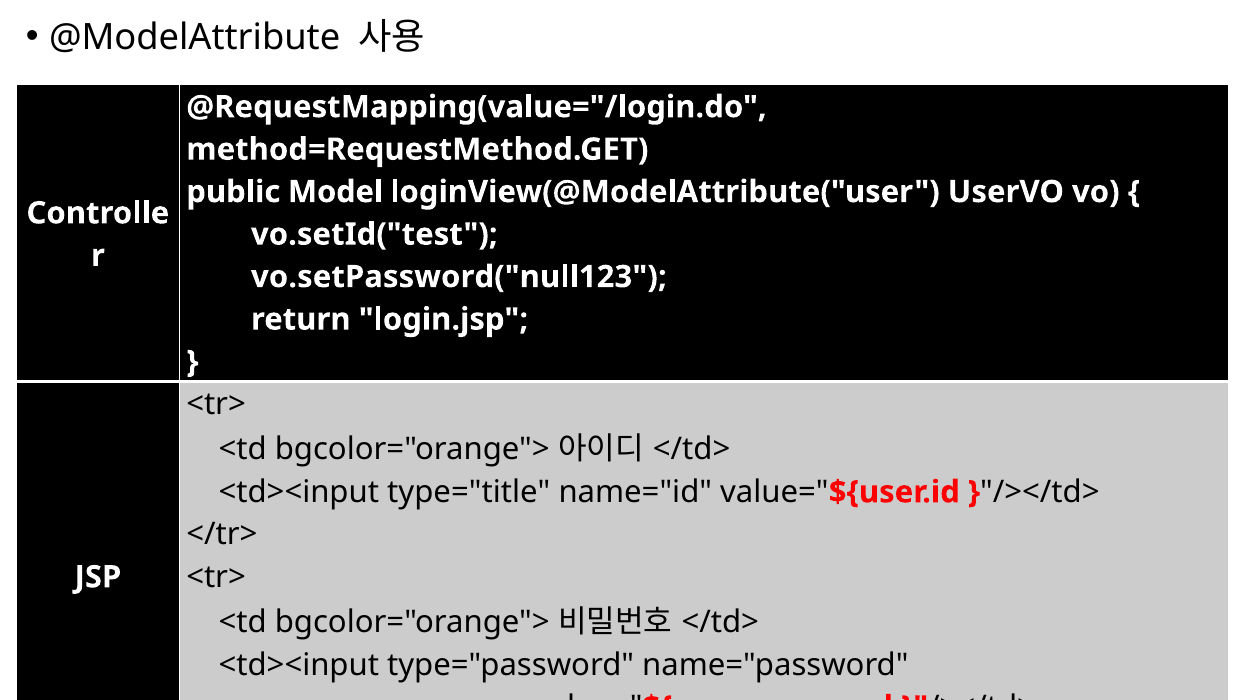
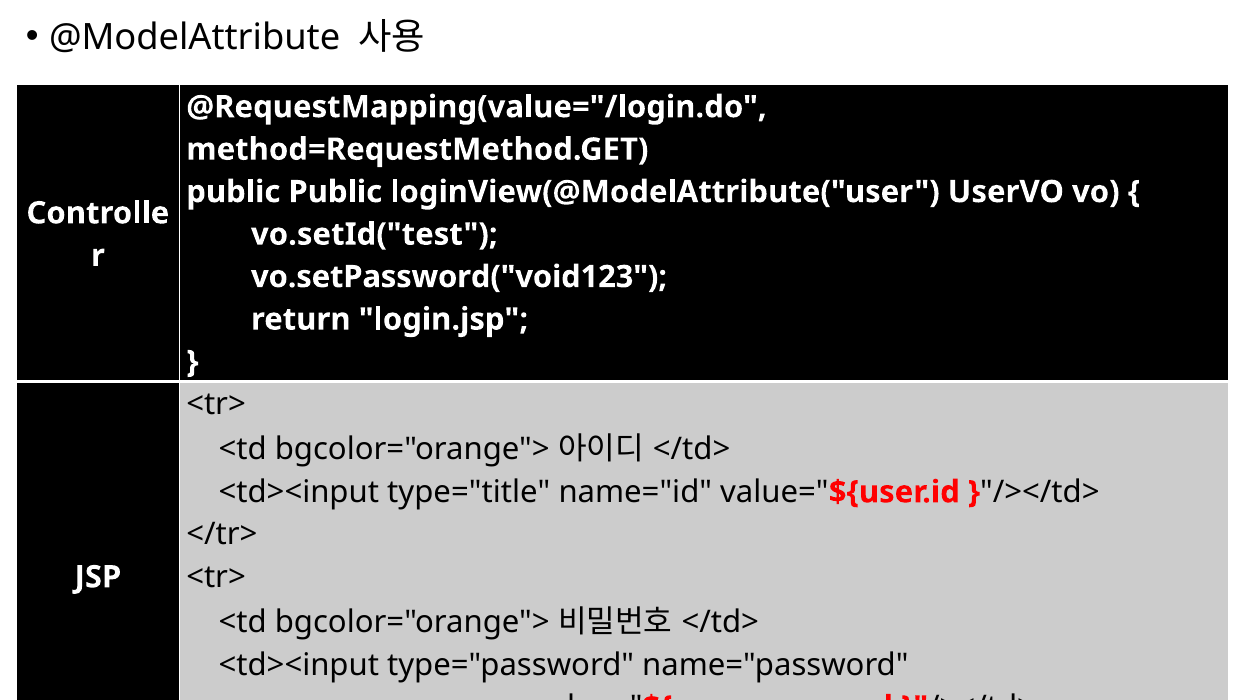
public Model: Model -> Public (335, 192)
vo.setPassword("null123: vo.setPassword("null123 -> vo.setPassword("void123 (459, 277)
